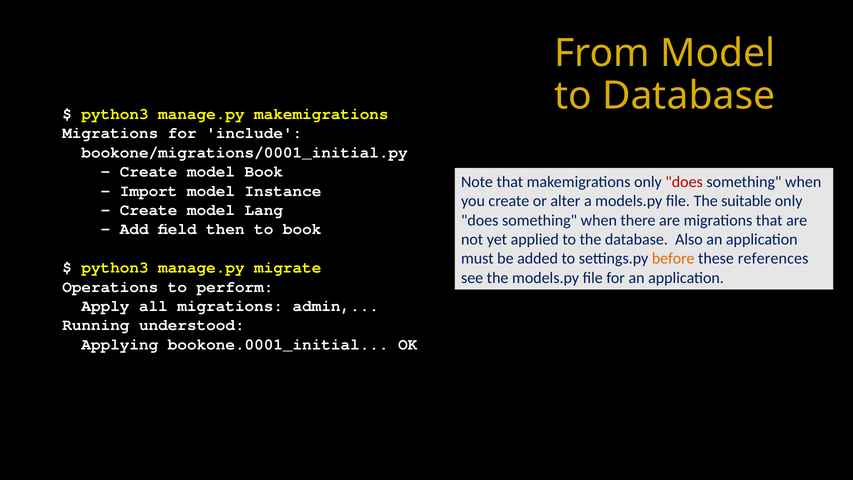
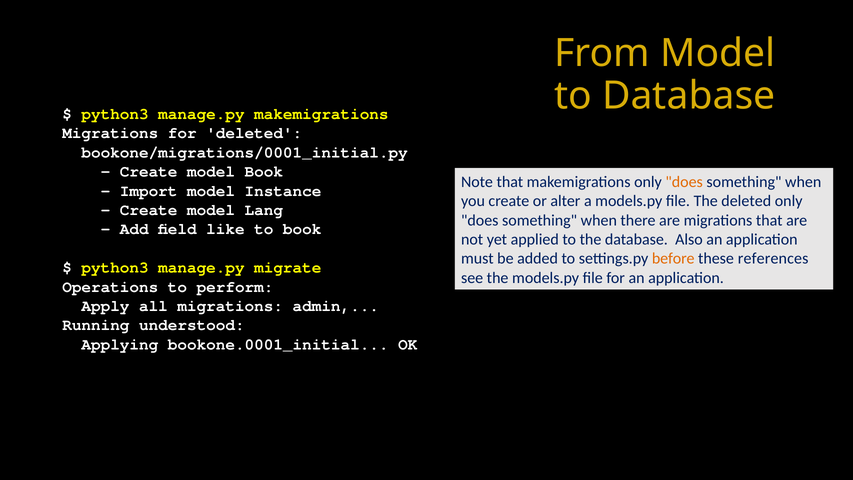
for include: include -> deleted (254, 133)
does colour: red -> orange (684, 182)
The suitable: suitable -> deleted (746, 201)
then: then -> like (225, 229)
